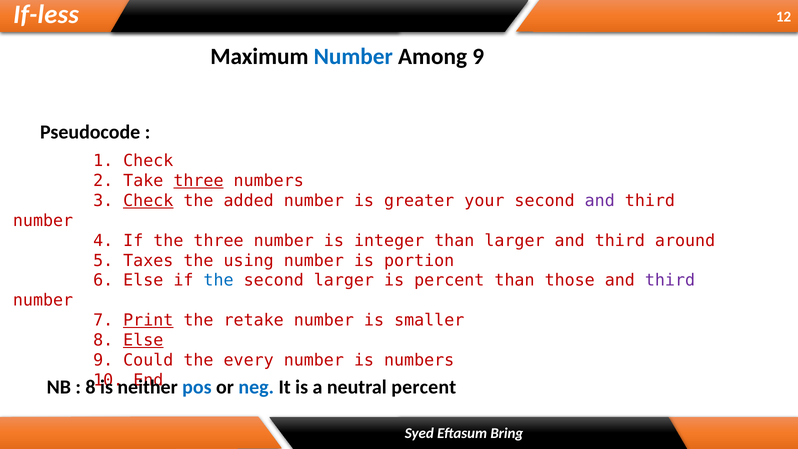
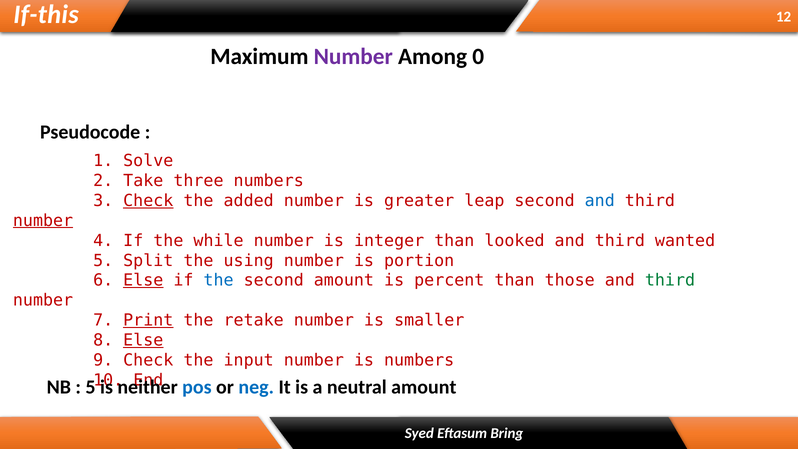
If-less: If-less -> If-this (46, 15)
Number colour: blue -> purple (353, 57)
Among 9: 9 -> 0 (478, 57)
1 Check: Check -> Solve (148, 161)
three underline: present -> none (198, 181)
your: your -> leap (484, 201)
and colour: purple -> blue (600, 201)
number underline: none -> present (43, 221)
the three: three -> while (219, 240)
than larger: larger -> looked (514, 240)
around: around -> wanted (685, 240)
Taxes: Taxes -> Split (148, 260)
Else underline: none -> present (143, 280)
second larger: larger -> amount (344, 280)
third colour: purple -> green (670, 280)
9 Could: Could -> Check (148, 360)
every: every -> input (249, 360)
8: 8 -> 5 (91, 387)
neutral percent: percent -> amount (424, 387)
